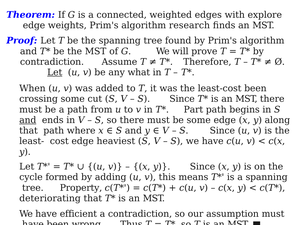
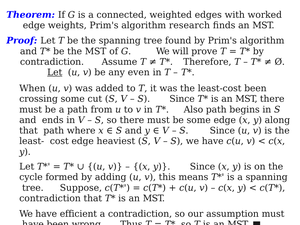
explore: explore -> worked (265, 15)
what: what -> even (139, 72)
Part: Part -> Also (193, 109)
and underline: present -> none (28, 120)
Property: Property -> Suppose (81, 188)
deteriorating: deteriorating -> contradiction (50, 198)
